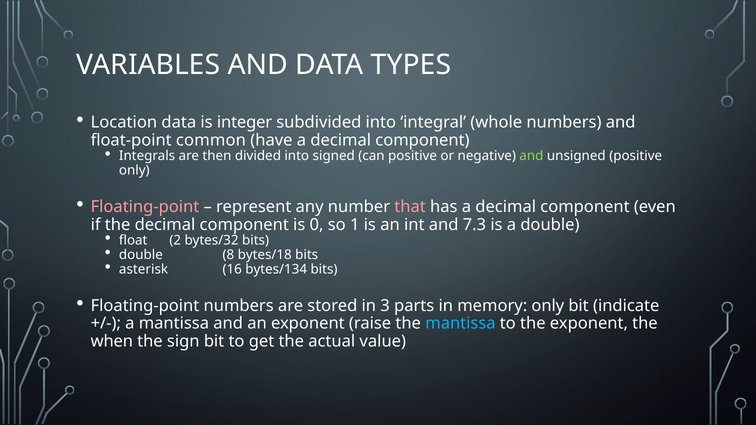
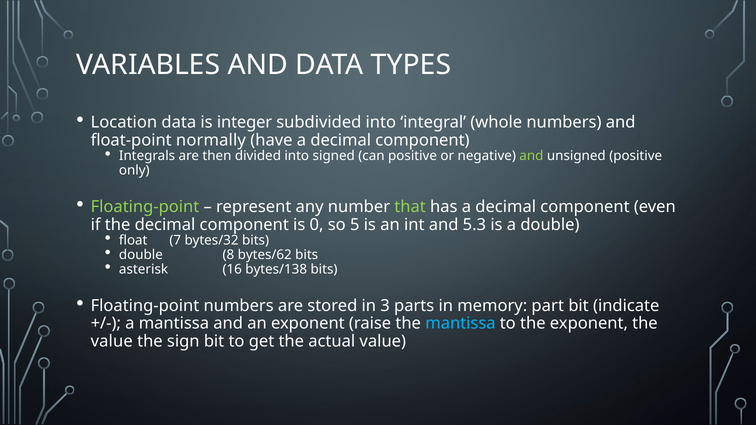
common: common -> normally (211, 140)
Floating-point colour: pink -> light green (145, 207)
that colour: pink -> light green (410, 207)
1: 1 -> 5 (355, 225)
7.3: 7.3 -> 5.3 (474, 225)
2: 2 -> 7 (175, 240)
bytes/18: bytes/18 -> bytes/62 (265, 255)
bytes/134: bytes/134 -> bytes/138 (276, 269)
memory only: only -> part (548, 306)
when: when -> value (112, 342)
